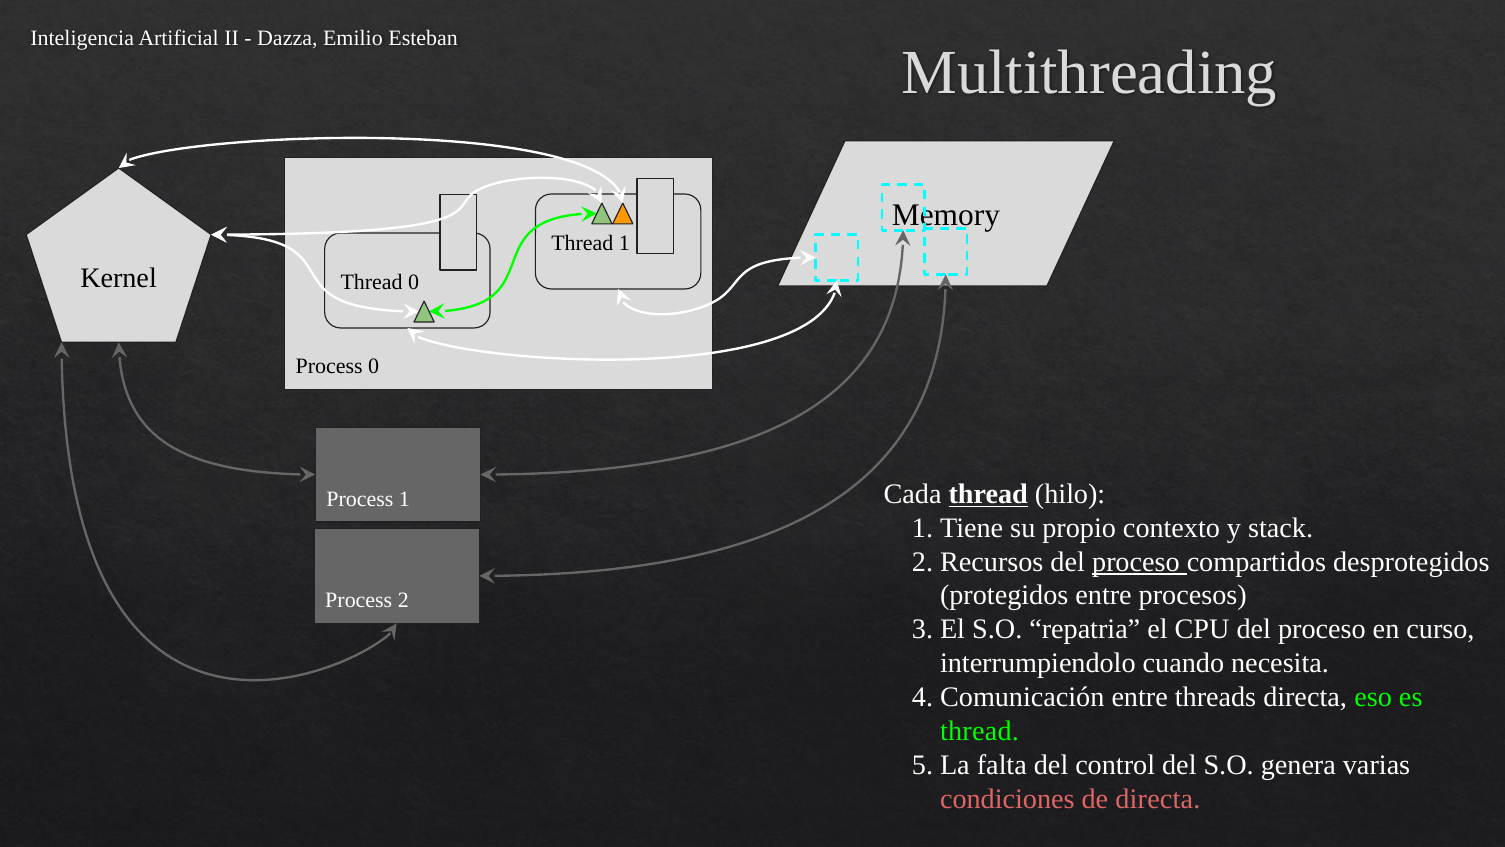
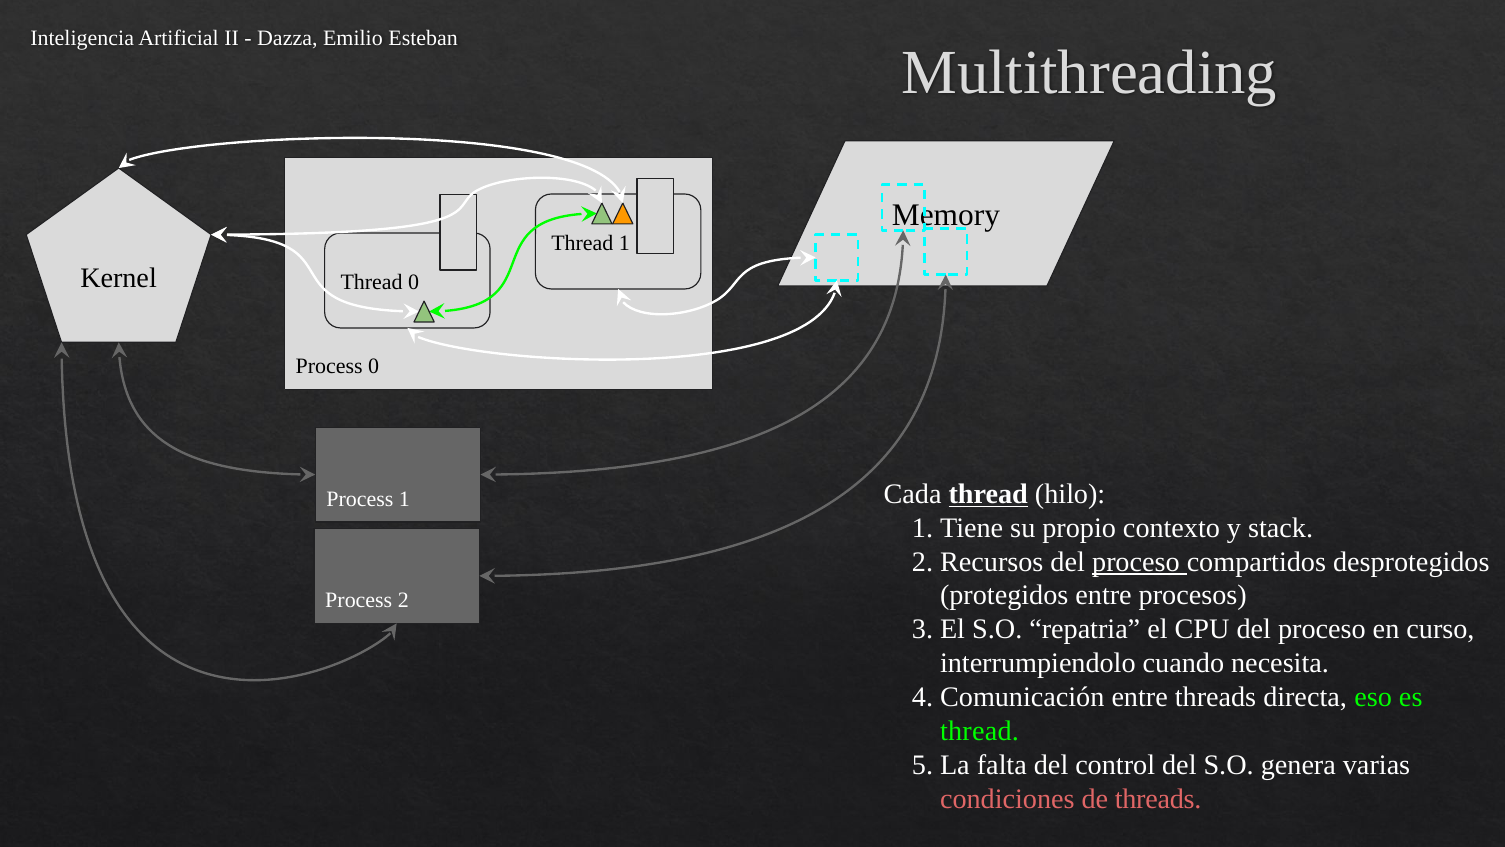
de directa: directa -> threads (1158, 798)
